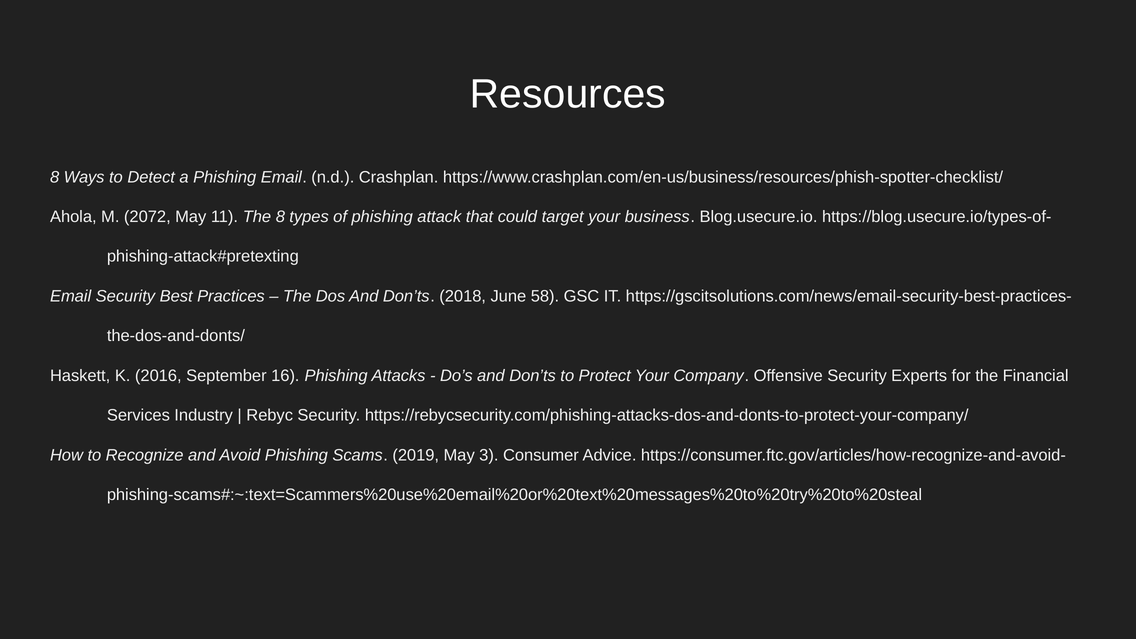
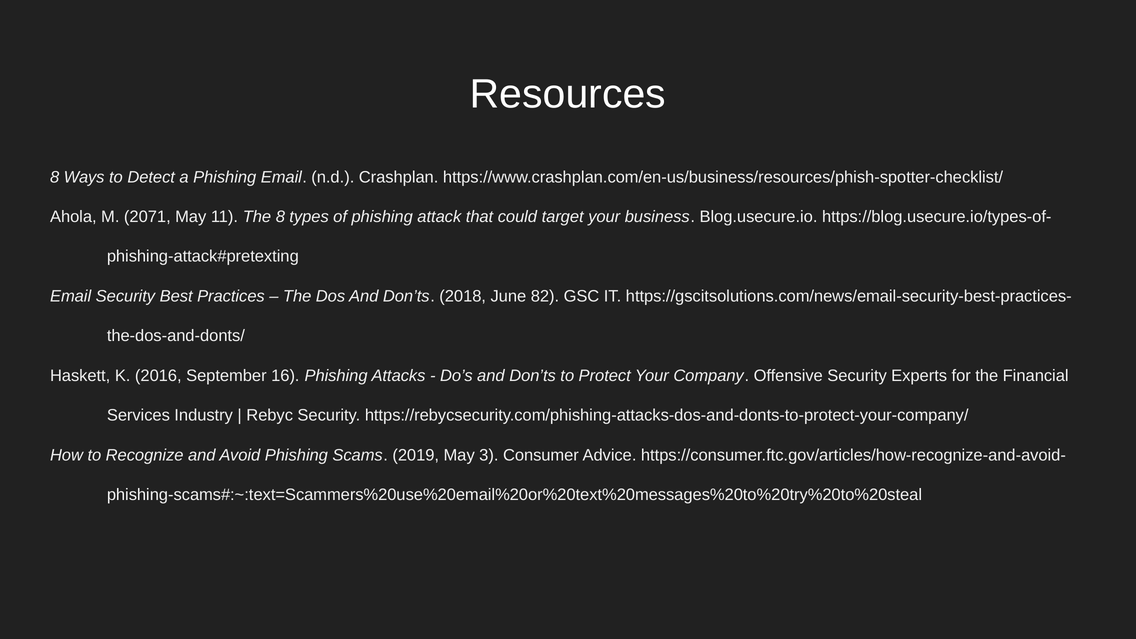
2072: 2072 -> 2071 (147, 217)
58: 58 -> 82 (545, 296)
